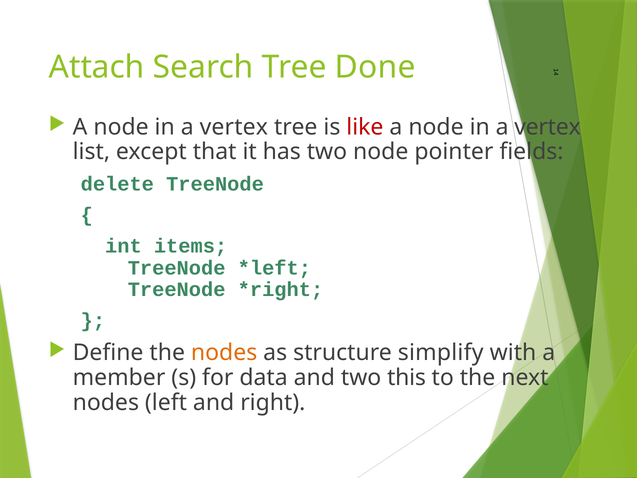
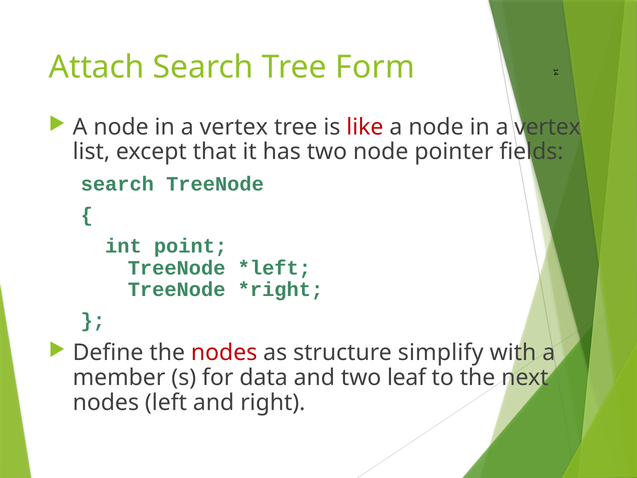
Done: Done -> Form (375, 67)
delete: delete -> search (117, 184)
items: items -> point (191, 246)
nodes colour: orange -> red (224, 353)
this: this -> leaf (407, 377)
